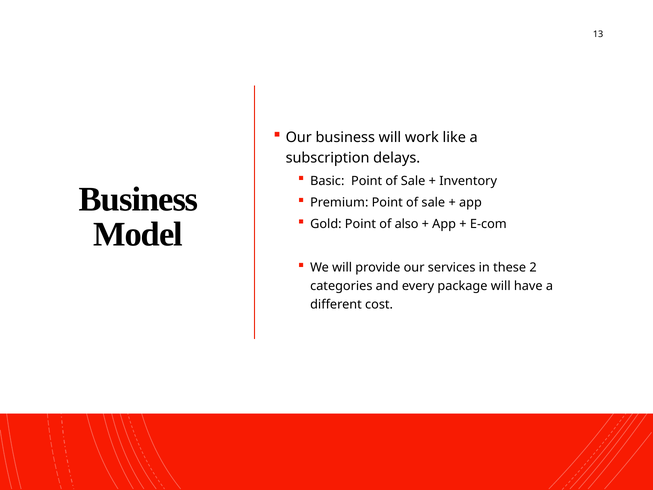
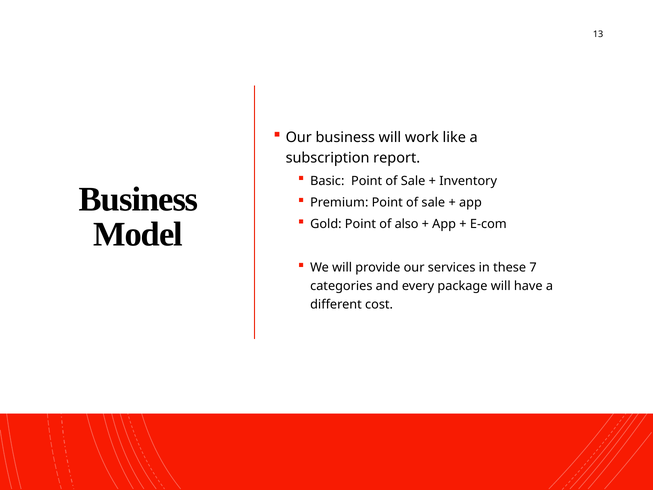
delays: delays -> report (397, 158)
2: 2 -> 7 (533, 268)
